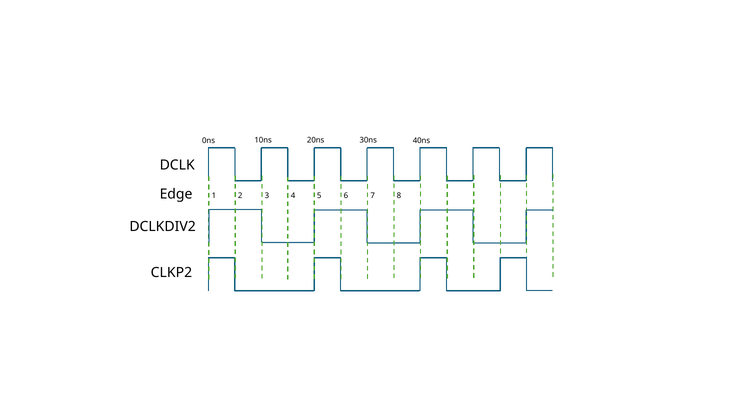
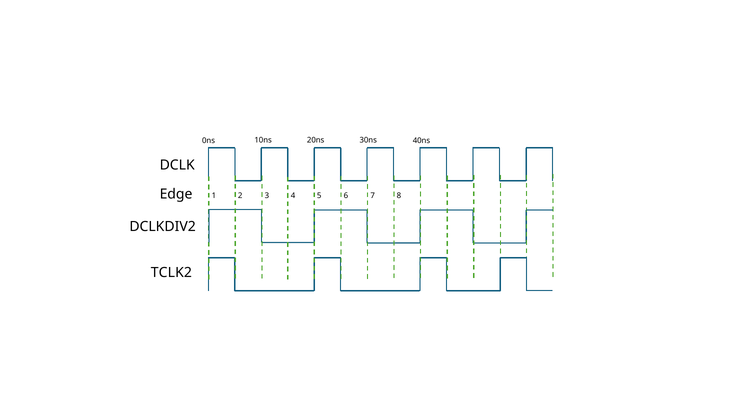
CLKP2: CLKP2 -> TCLK2 (171, 273)
